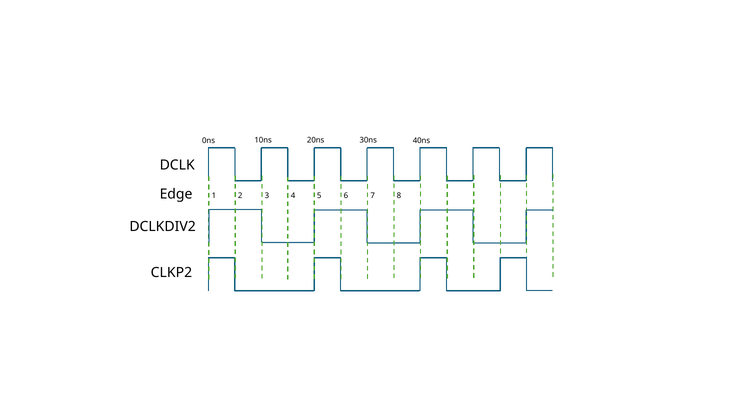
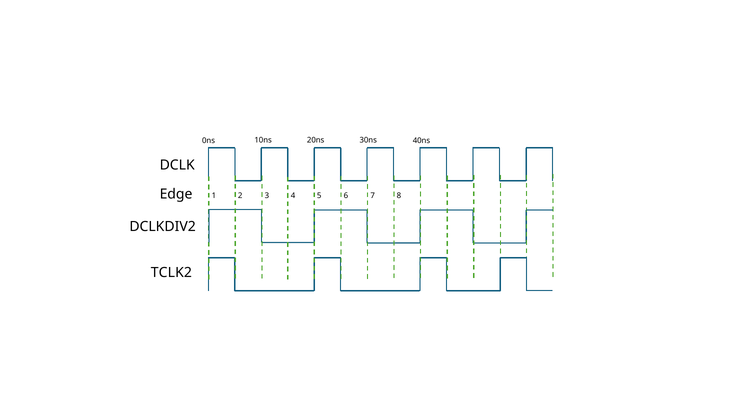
CLKP2: CLKP2 -> TCLK2 (171, 273)
